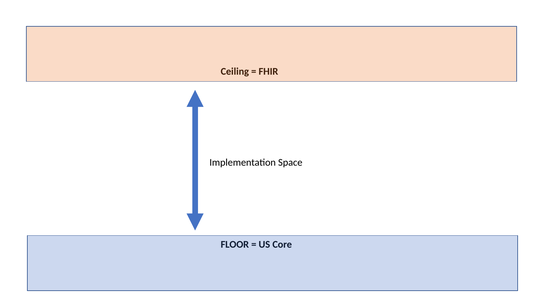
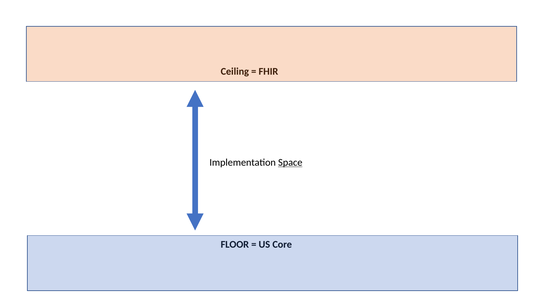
Space underline: none -> present (290, 162)
